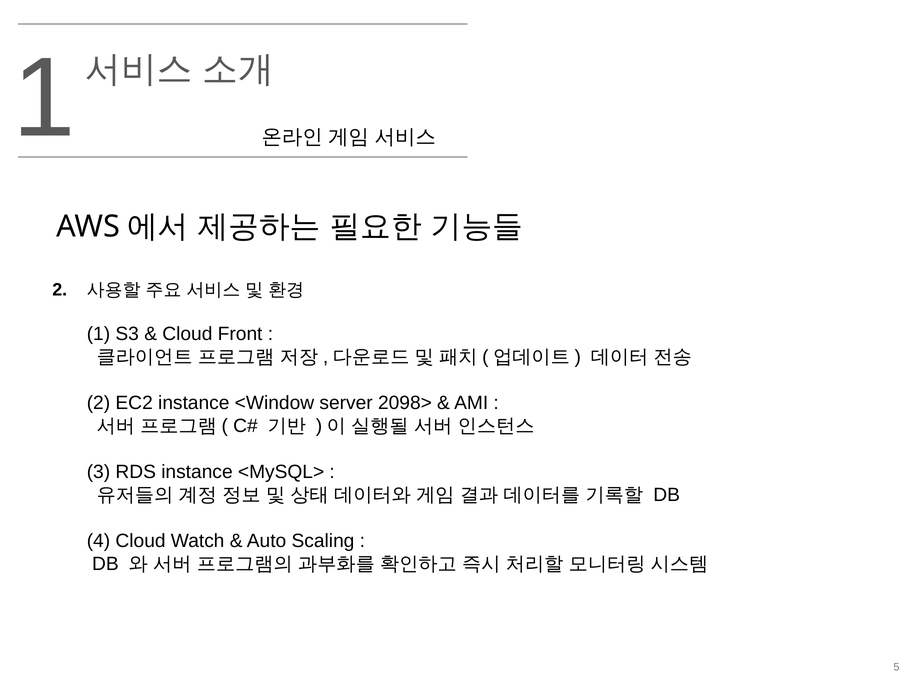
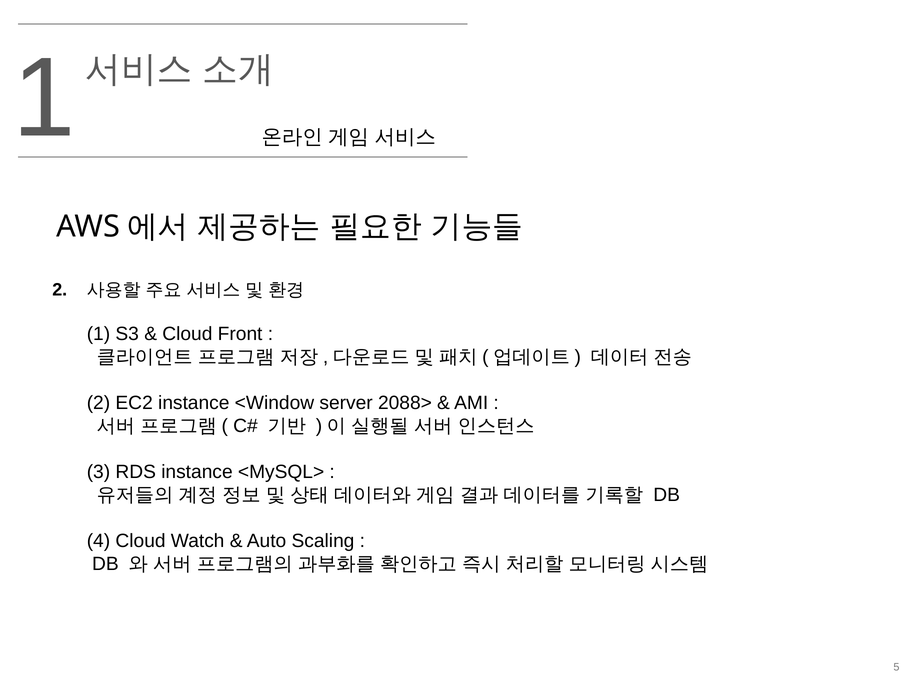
2098>: 2098> -> 2088> (405, 403)
